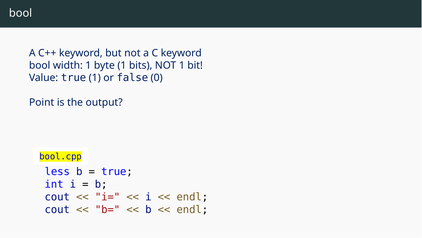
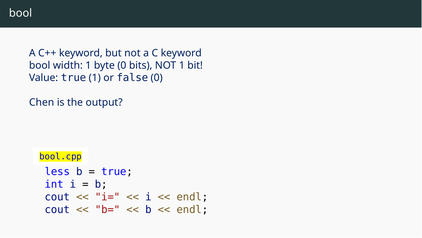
byte 1: 1 -> 0 (122, 65)
Point: Point -> Chen (42, 102)
